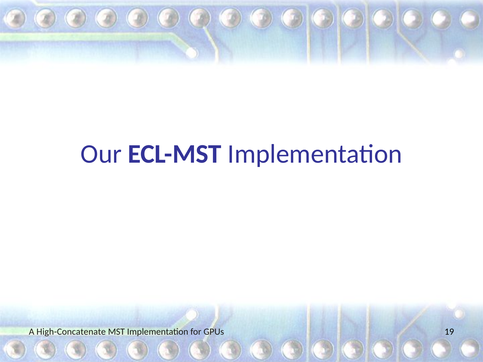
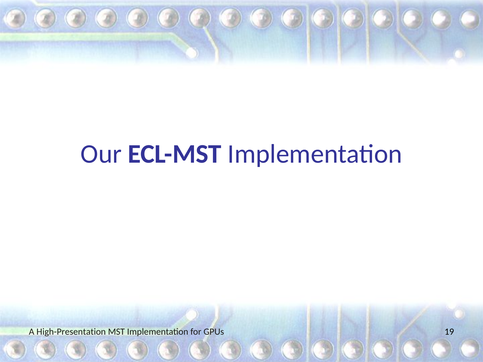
High-Concatenate: High-Concatenate -> High-Presentation (71, 332)
